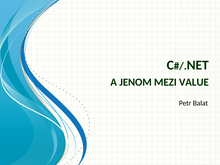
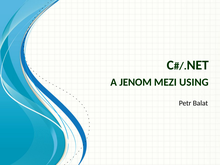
VALUE: VALUE -> USING (194, 82)
